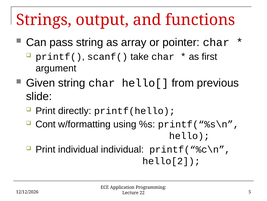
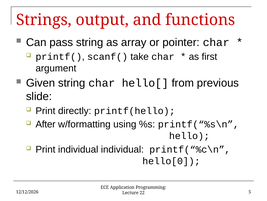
Cont: Cont -> After (46, 124)
hello[2: hello[2 -> hello[0 (171, 161)
